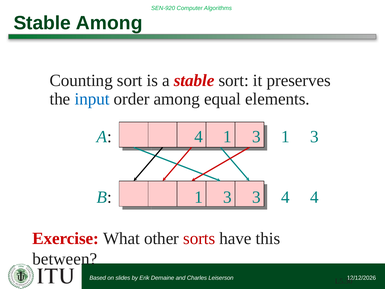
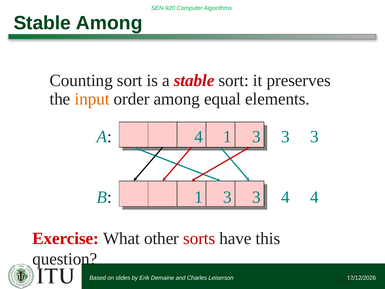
input colour: blue -> orange (92, 99)
1: 1 -> 3 (285, 137)
between: between -> question (65, 259)
